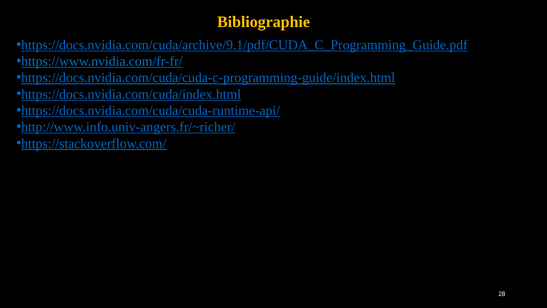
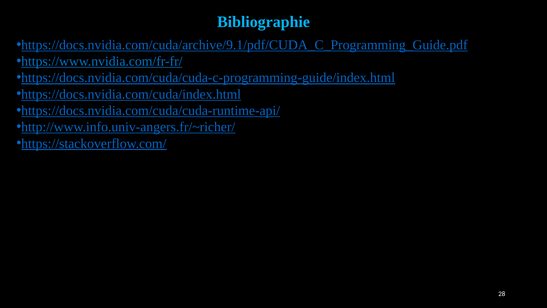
Bibliographie colour: yellow -> light blue (264, 22)
